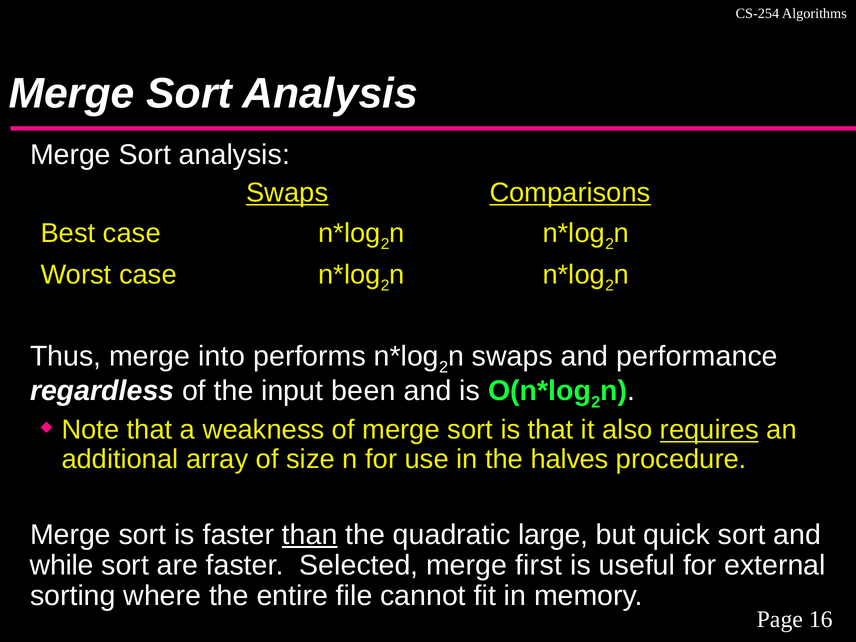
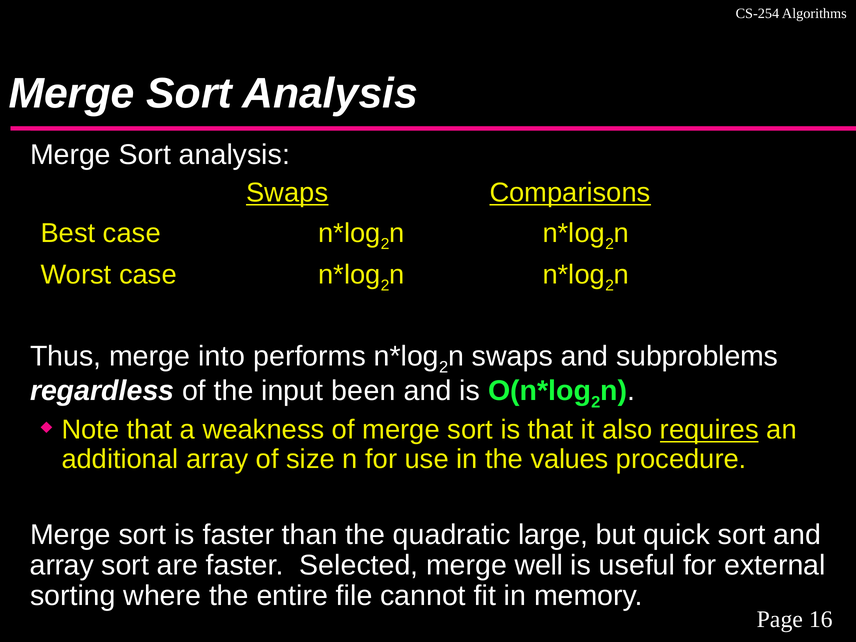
performance: performance -> subproblems (697, 356)
halves: halves -> values (570, 459)
than underline: present -> none (310, 535)
while: while -> array (62, 565)
first: first -> well (539, 565)
